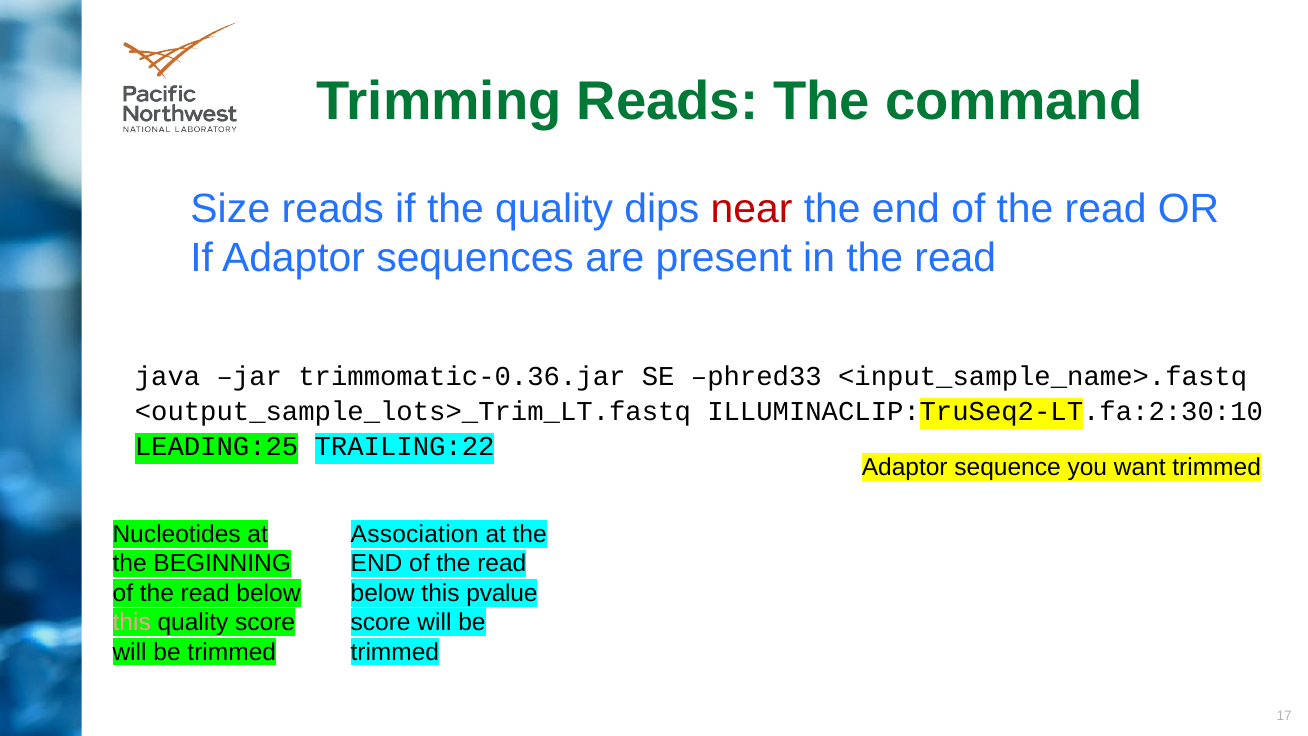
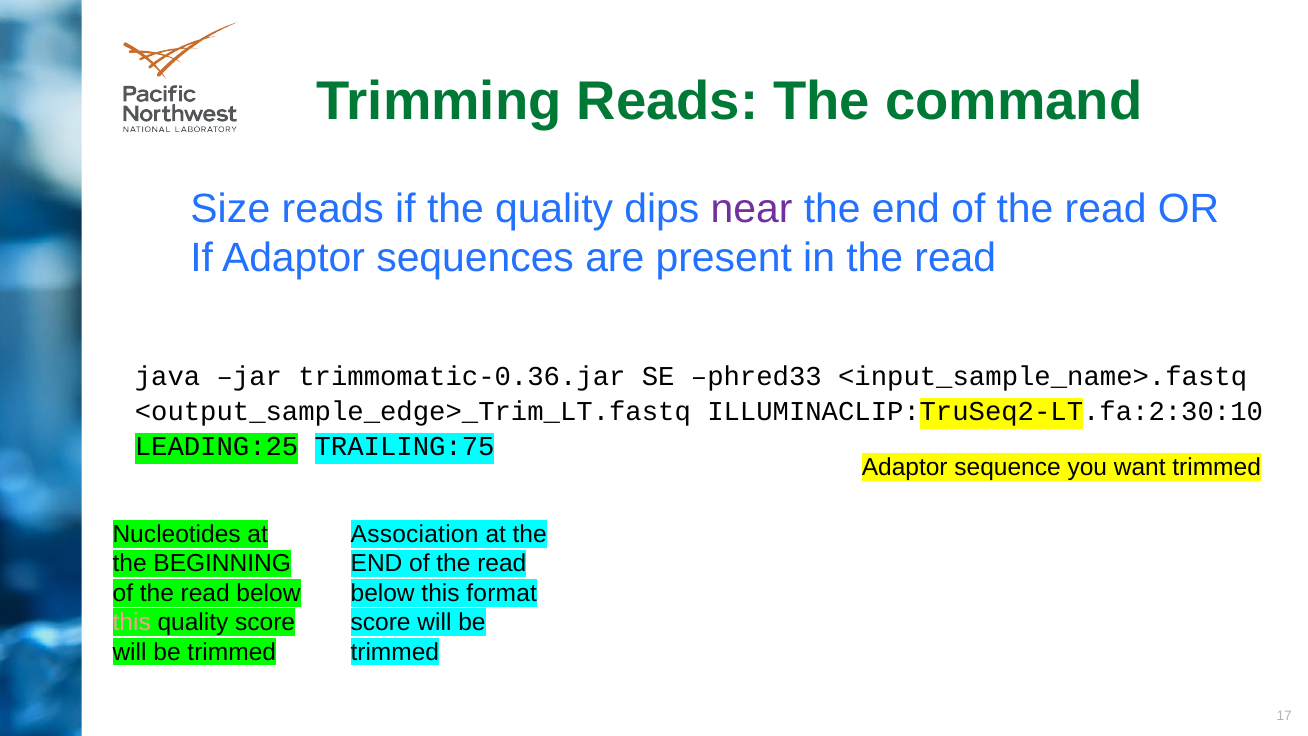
near colour: red -> purple (752, 209)
<output_sample_lots>_Trim_LT.fastq: <output_sample_lots>_Trim_LT.fastq -> <output_sample_edge>_Trim_LT.fastq (413, 412)
TRAILING:22: TRAILING:22 -> TRAILING:75 (405, 447)
pvalue: pvalue -> format (502, 593)
